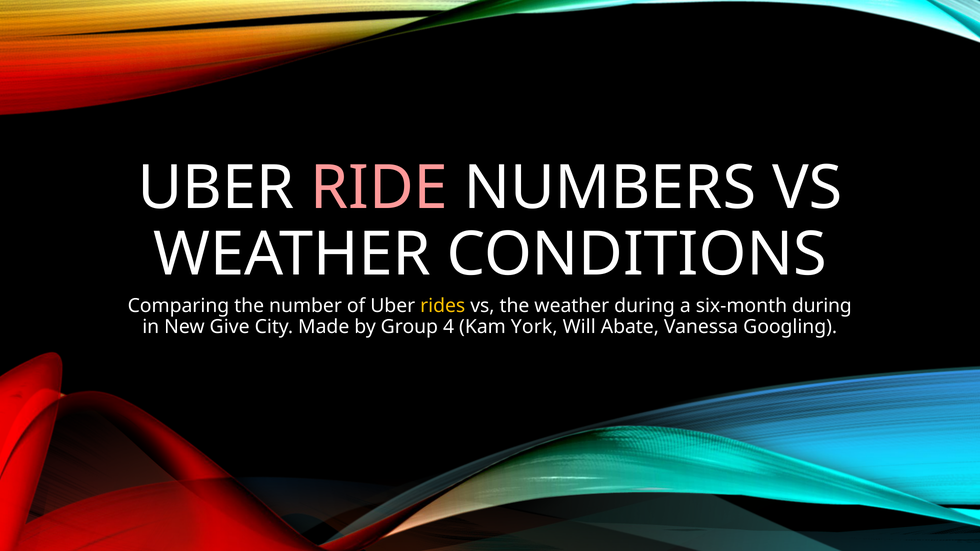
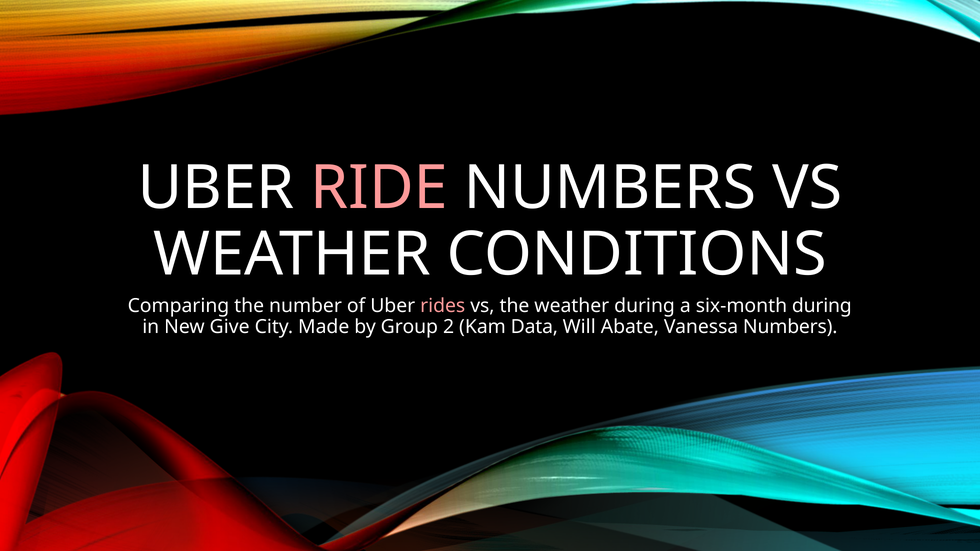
rides colour: yellow -> pink (443, 306)
4: 4 -> 2 (449, 327)
York: York -> Data (534, 327)
Vanessa Googling: Googling -> Numbers (790, 327)
